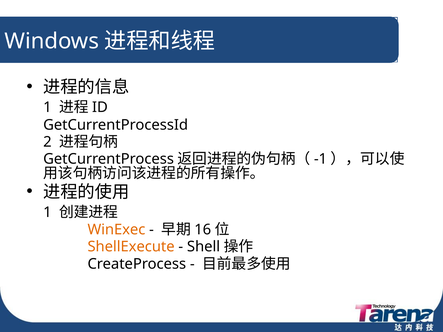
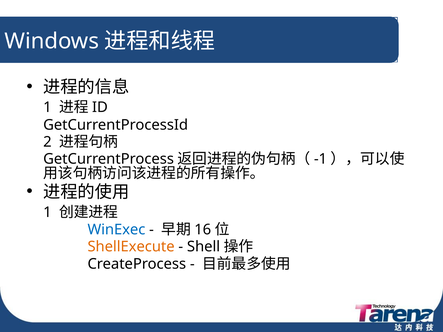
WinExec colour: orange -> blue (116, 230)
